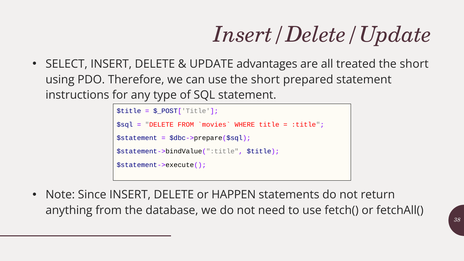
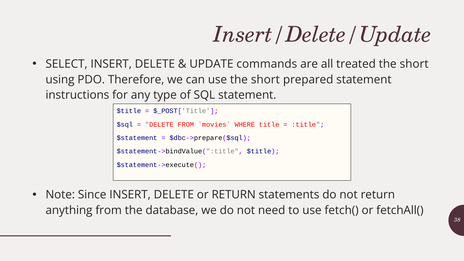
advantages: advantages -> commands (267, 64)
or HAPPEN: HAPPEN -> RETURN (234, 195)
